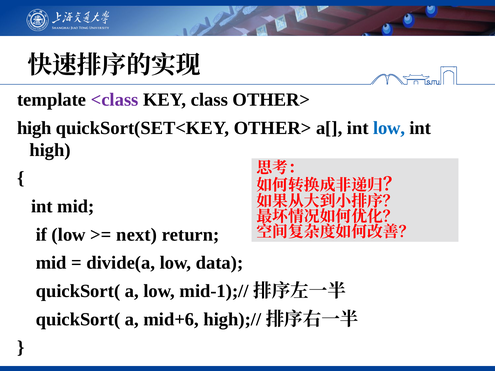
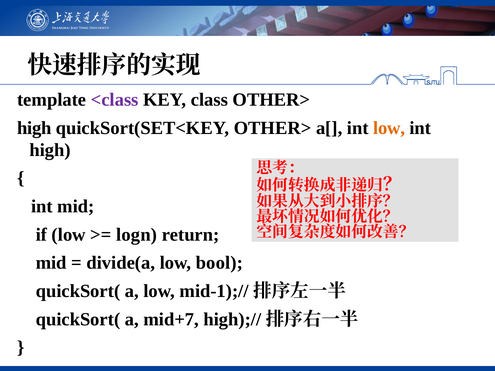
low colour: blue -> orange (389, 128)
next: next -> logn (137, 235)
data: data -> bool (219, 263)
mid+6: mid+6 -> mid+7 (171, 320)
